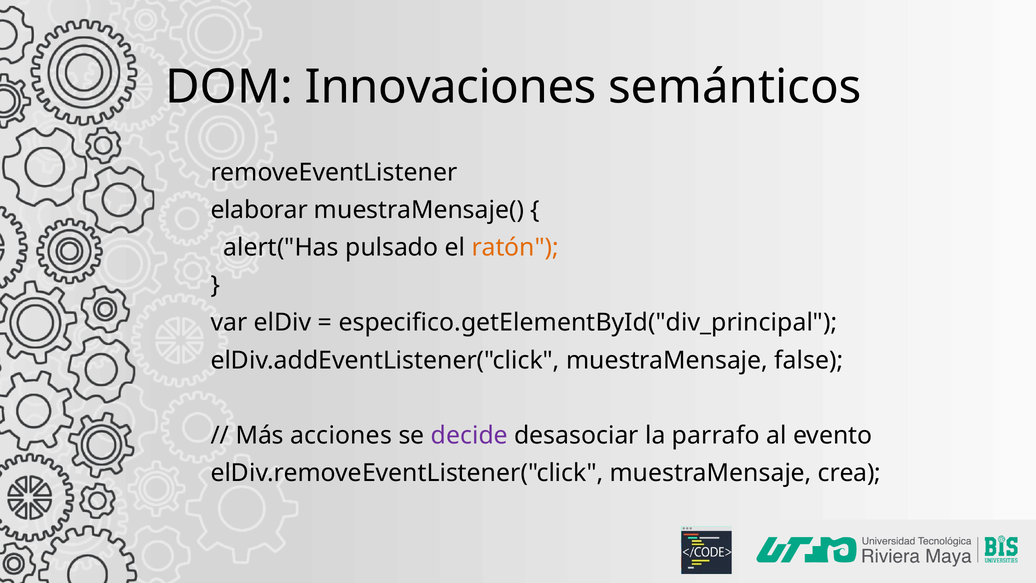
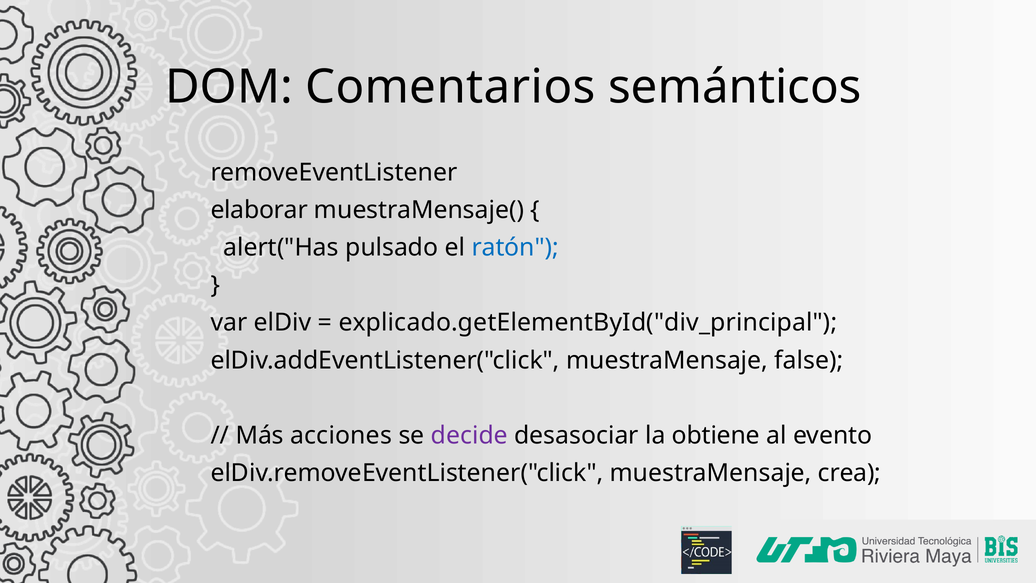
Innovaciones: Innovaciones -> Comentarios (450, 87)
ratón colour: orange -> blue (515, 247)
especifico.getElementById("div_principal: especifico.getElementById("div_principal -> explicado.getElementById("div_principal (588, 323)
parrafo: parrafo -> obtiene (716, 435)
